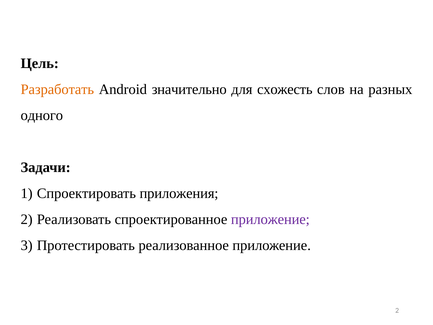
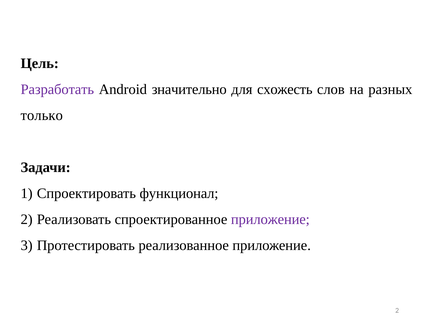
Разработать colour: orange -> purple (57, 89)
одного: одного -> только (42, 115)
приложения: приложения -> функционал (179, 193)
